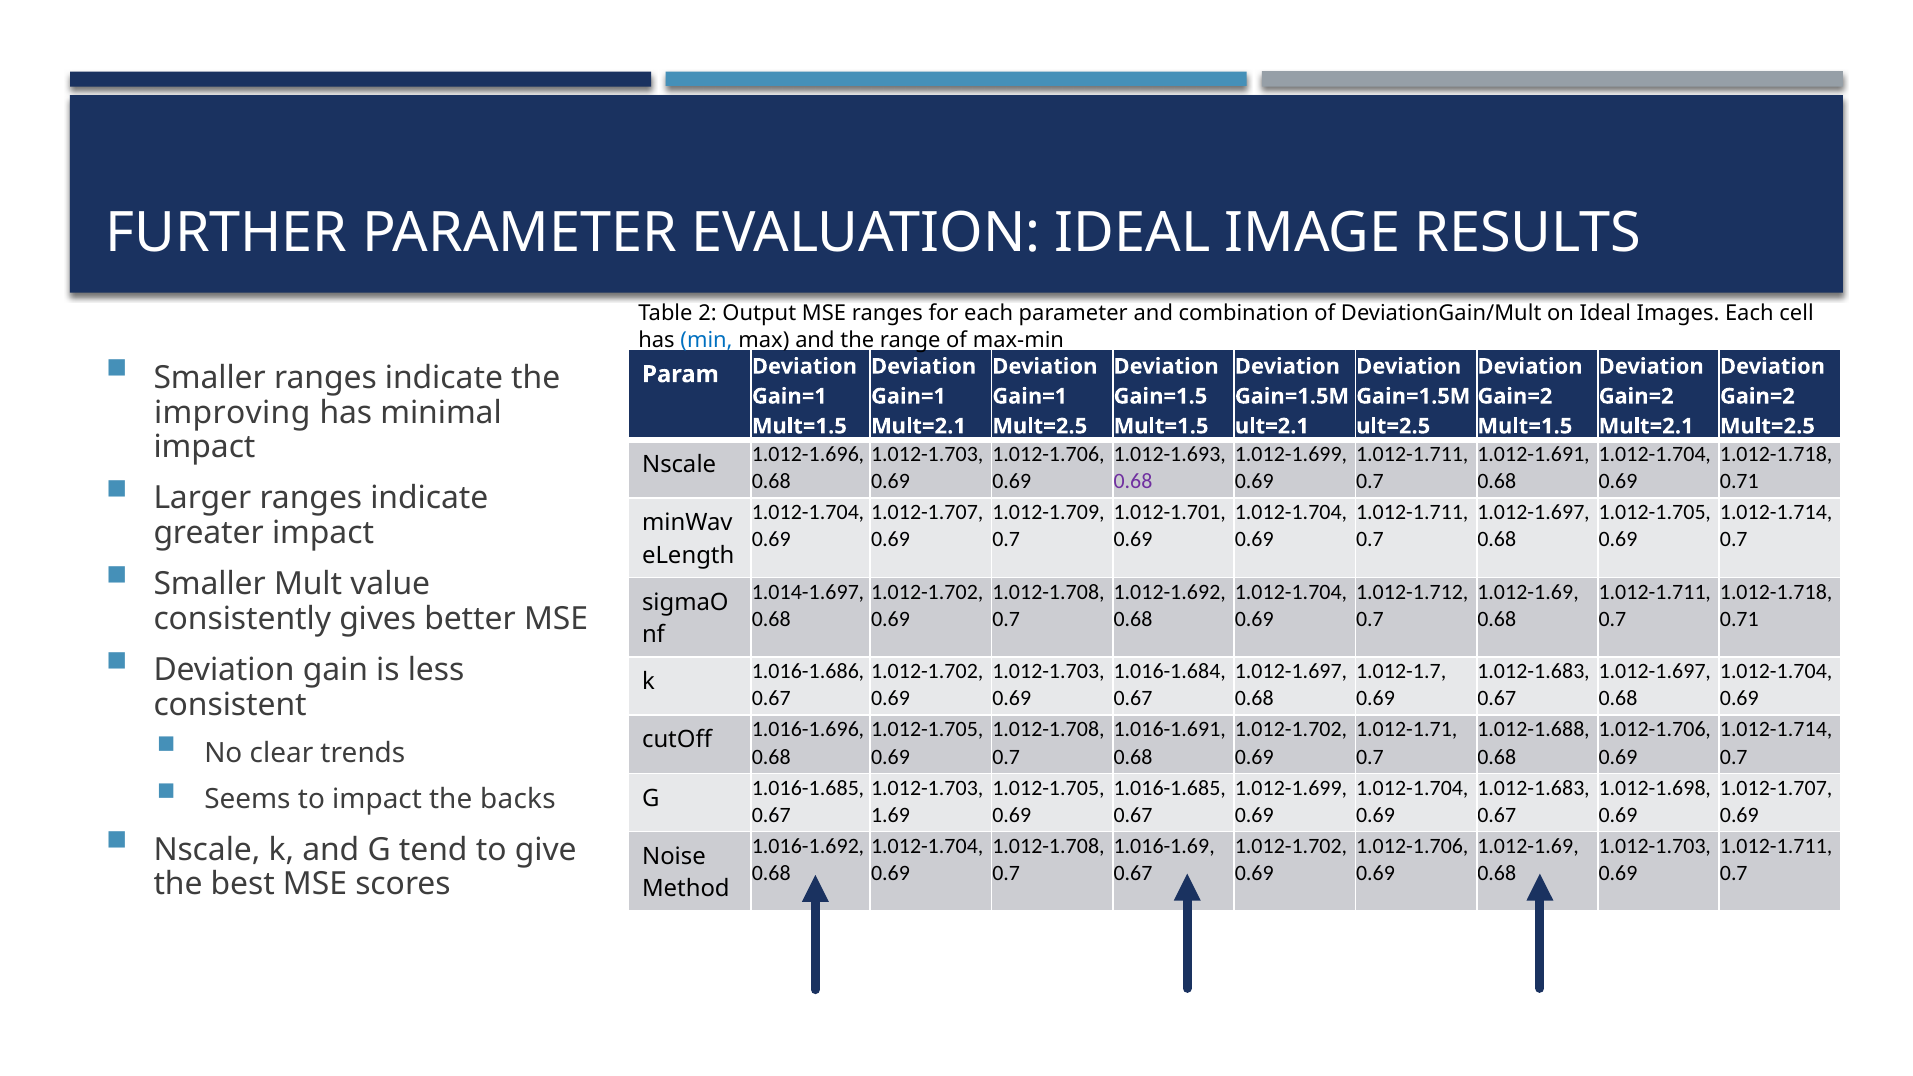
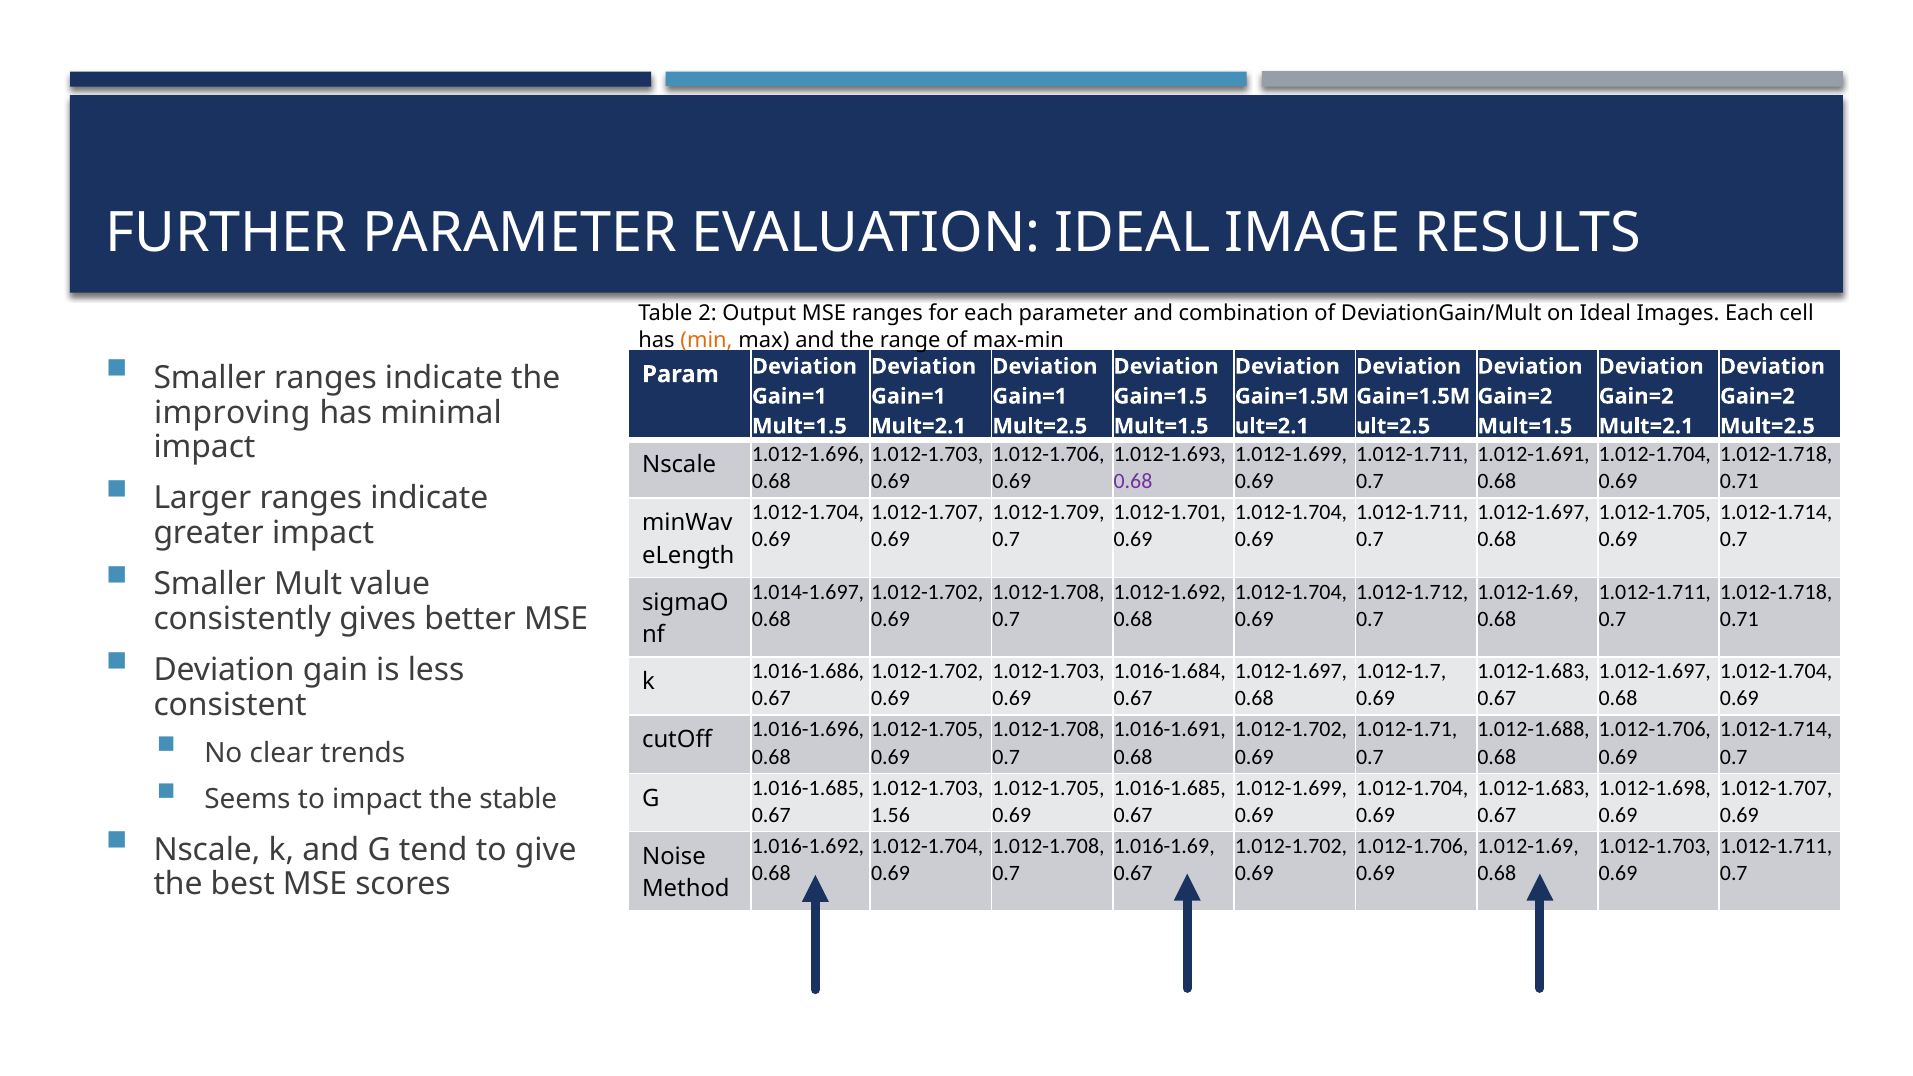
min colour: blue -> orange (707, 340)
backs: backs -> stable (518, 800)
1.69: 1.69 -> 1.56 (890, 815)
